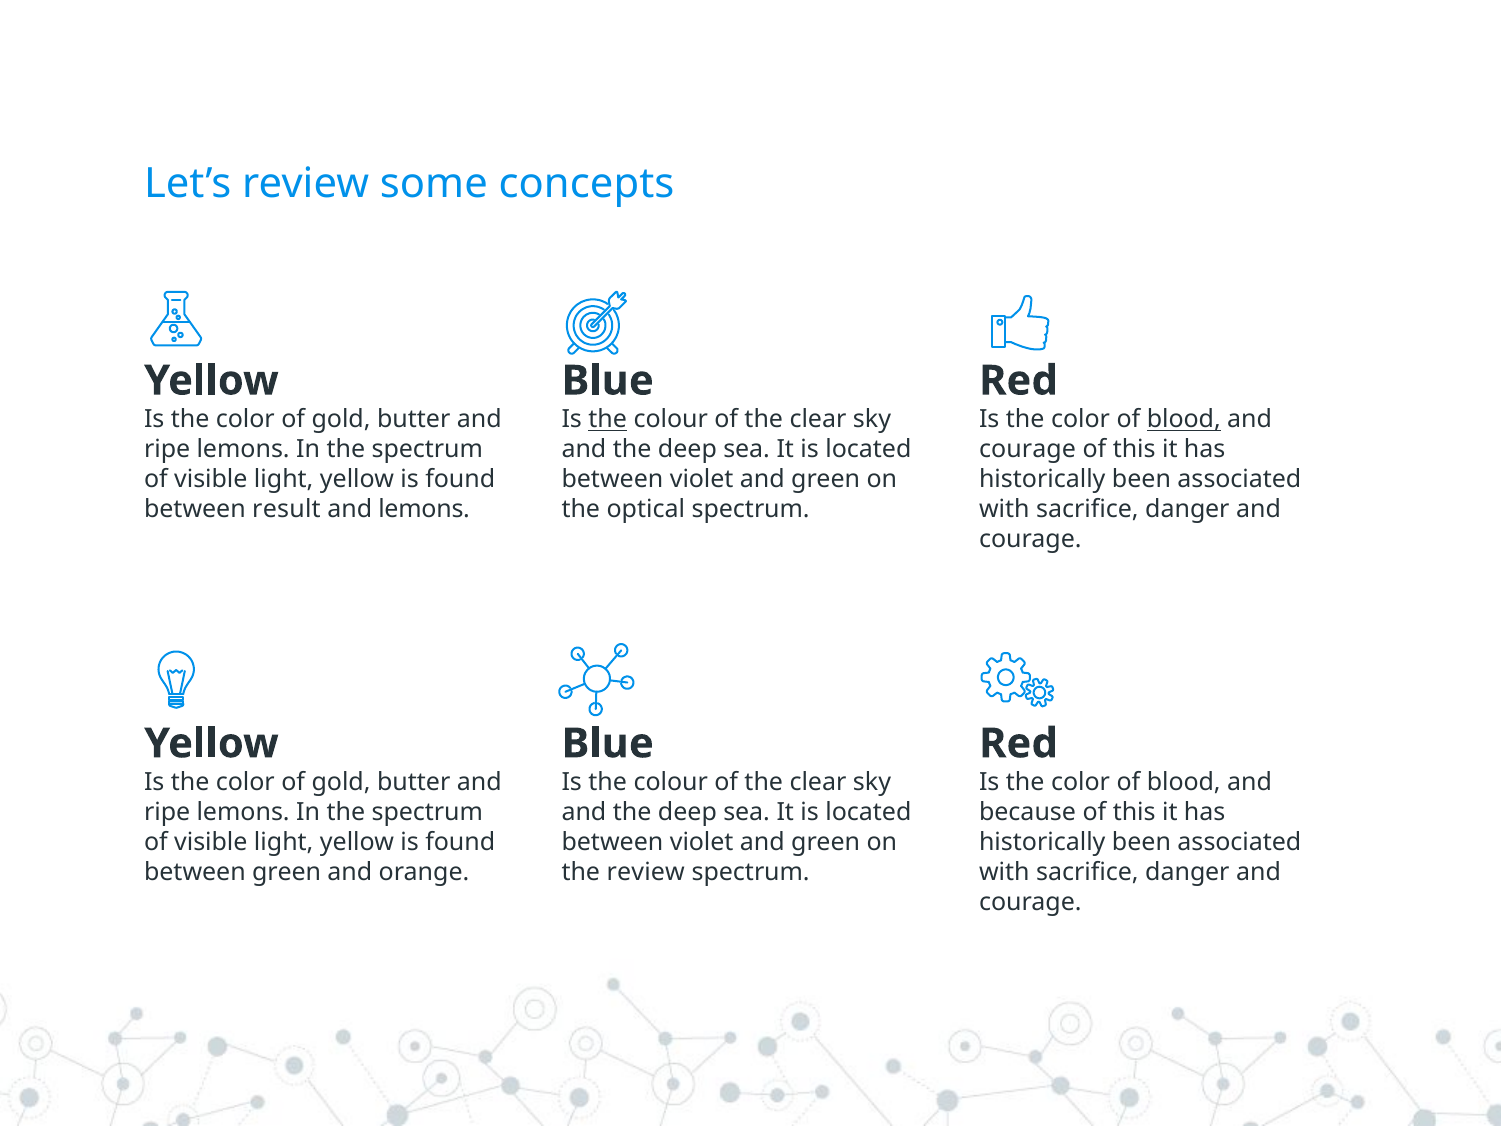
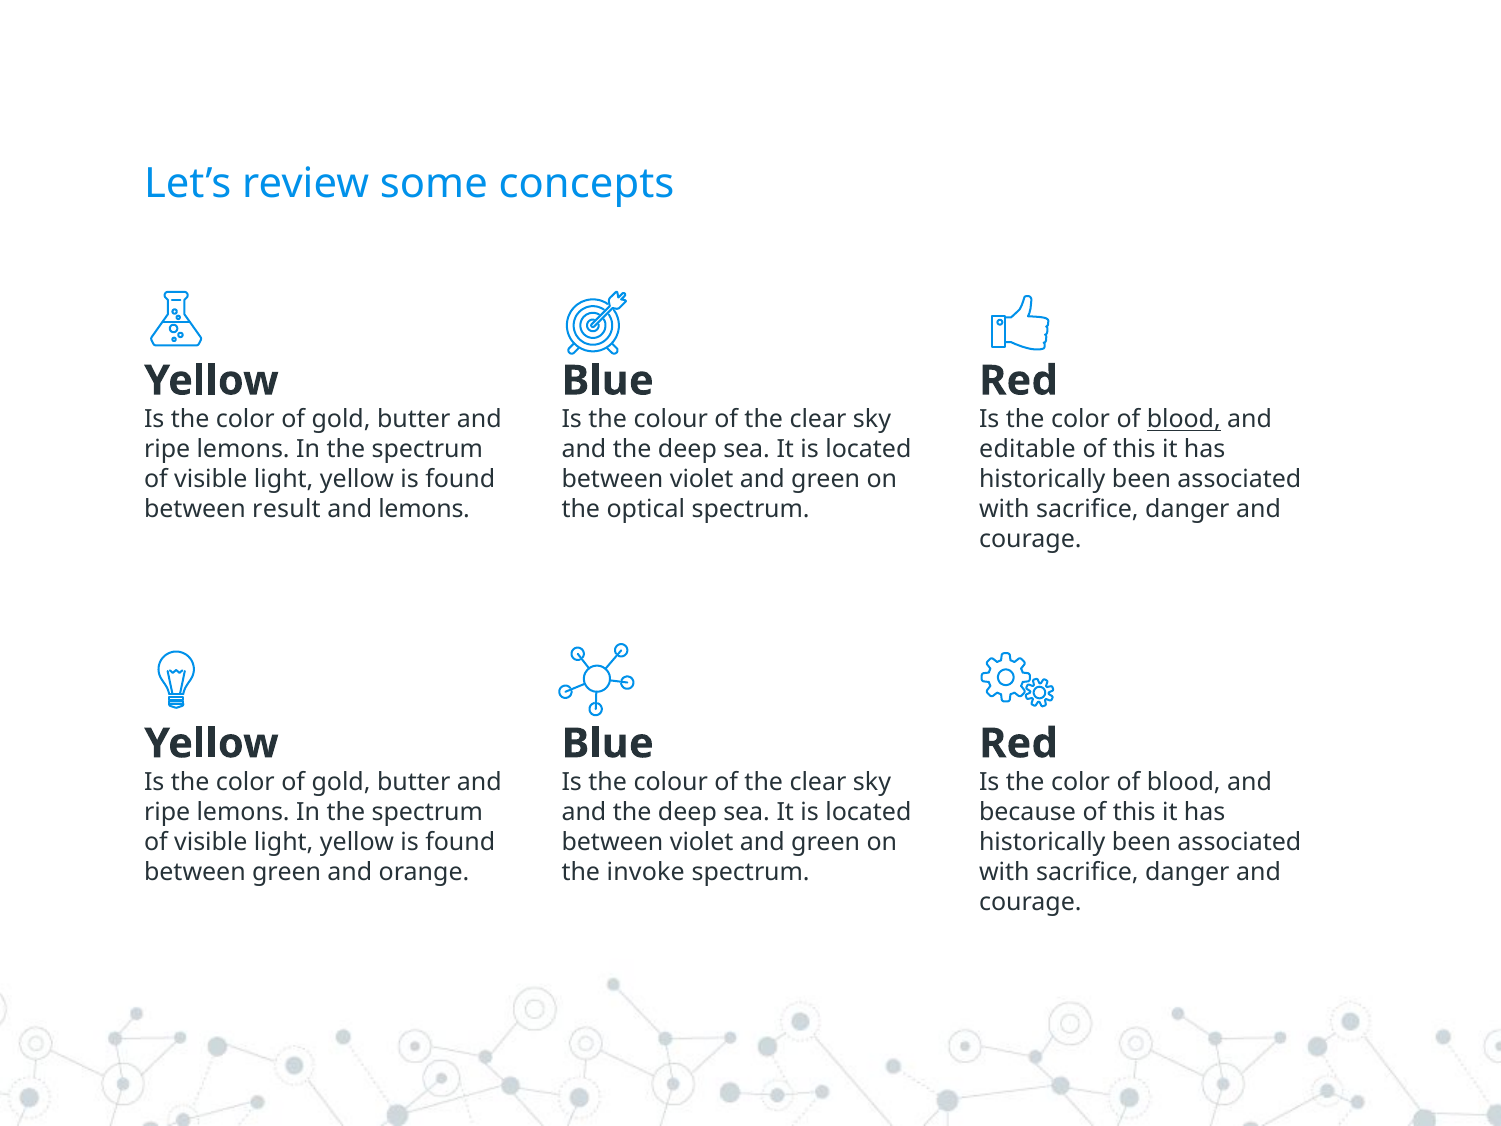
the underline: present -> none (608, 420)
courage: courage -> editable (1027, 450)
the review: review -> invoke (646, 872)
